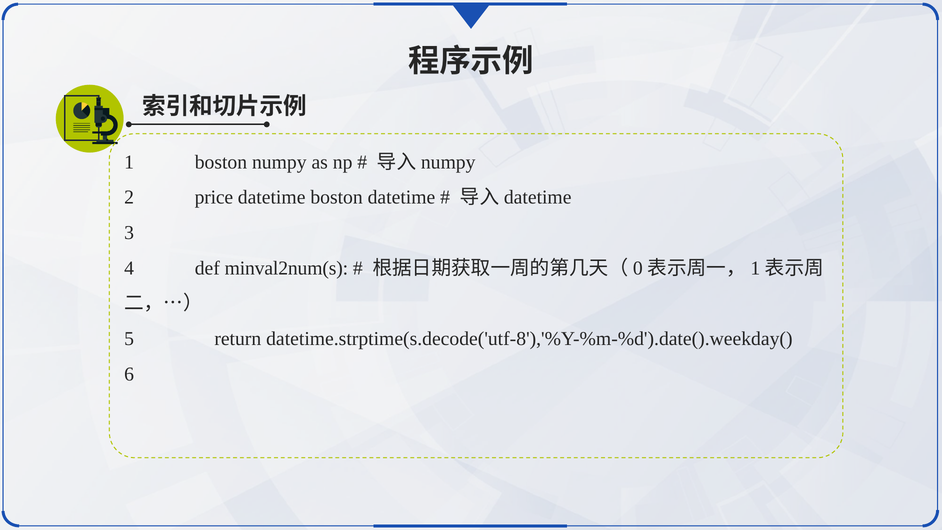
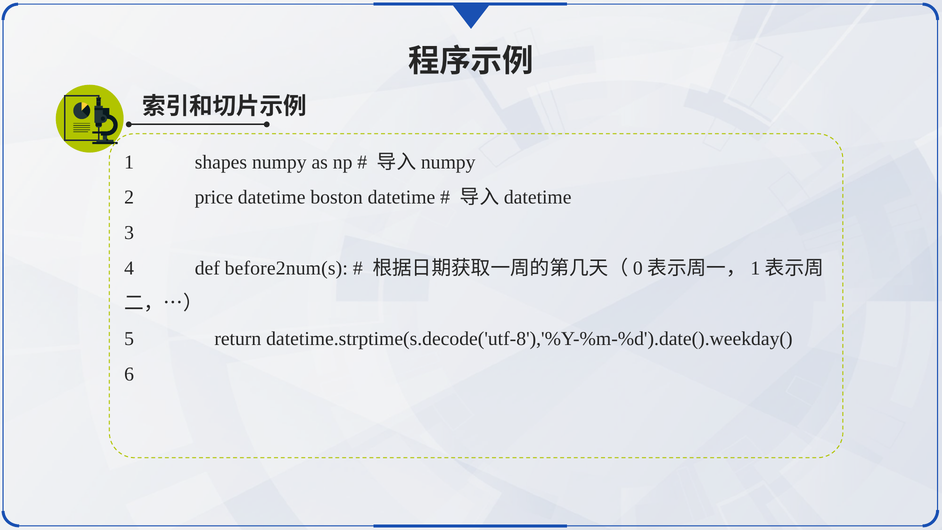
1 boston: boston -> shapes (221, 162)
minval2num(s: minval2num(s -> before2num(s (286, 268)
